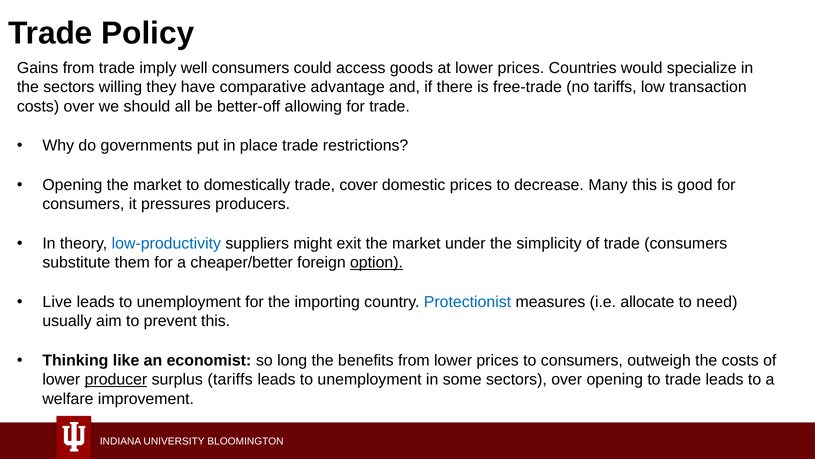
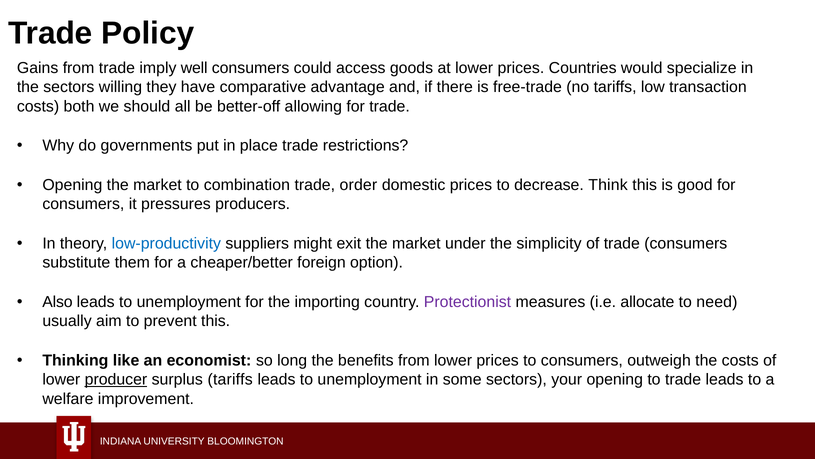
costs over: over -> both (79, 106)
domestically: domestically -> combination (247, 185)
cover: cover -> order (358, 185)
Many: Many -> Think (608, 185)
option underline: present -> none (377, 262)
Live: Live -> Also (57, 302)
Protectionist colour: blue -> purple (467, 302)
sectors over: over -> your (567, 379)
